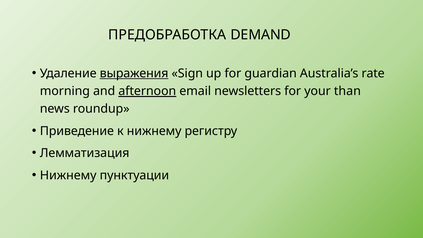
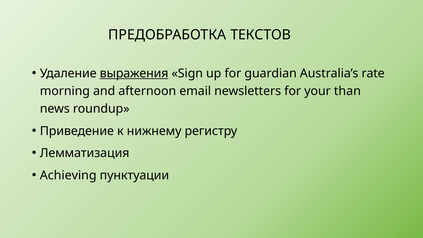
DEMAND: DEMAND -> ТЕКСТОВ (261, 35)
afternoon underline: present -> none (147, 91)
Нижнему: Нижнему -> Achieving (68, 175)
